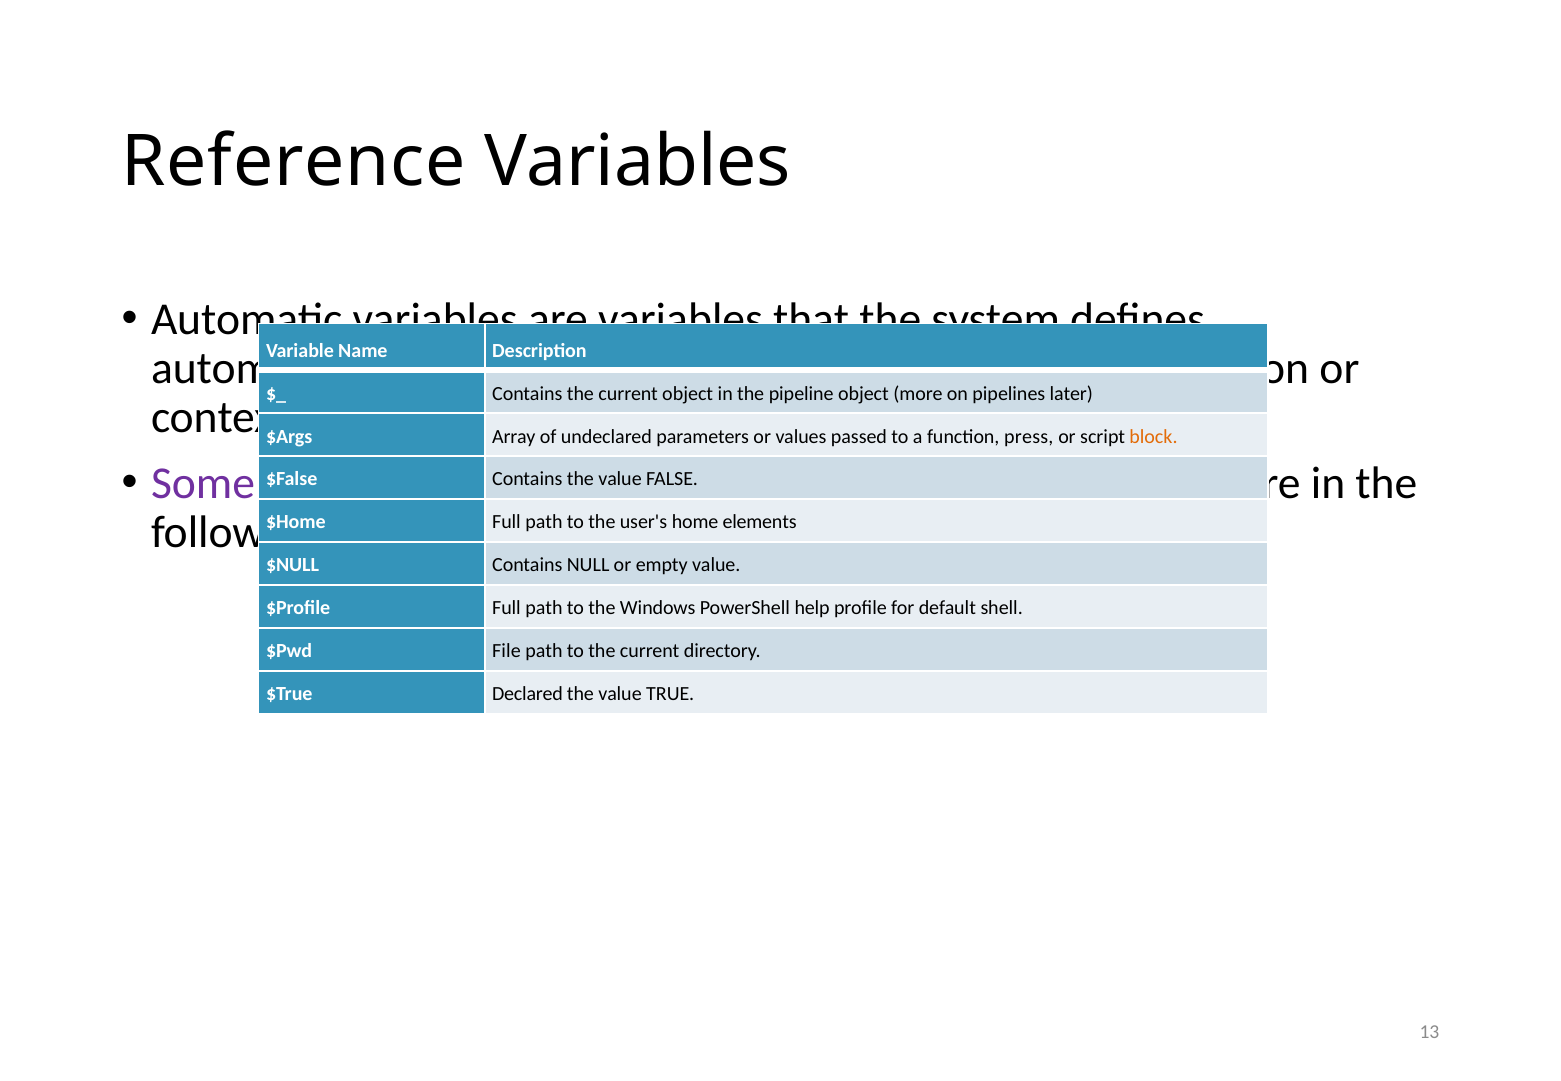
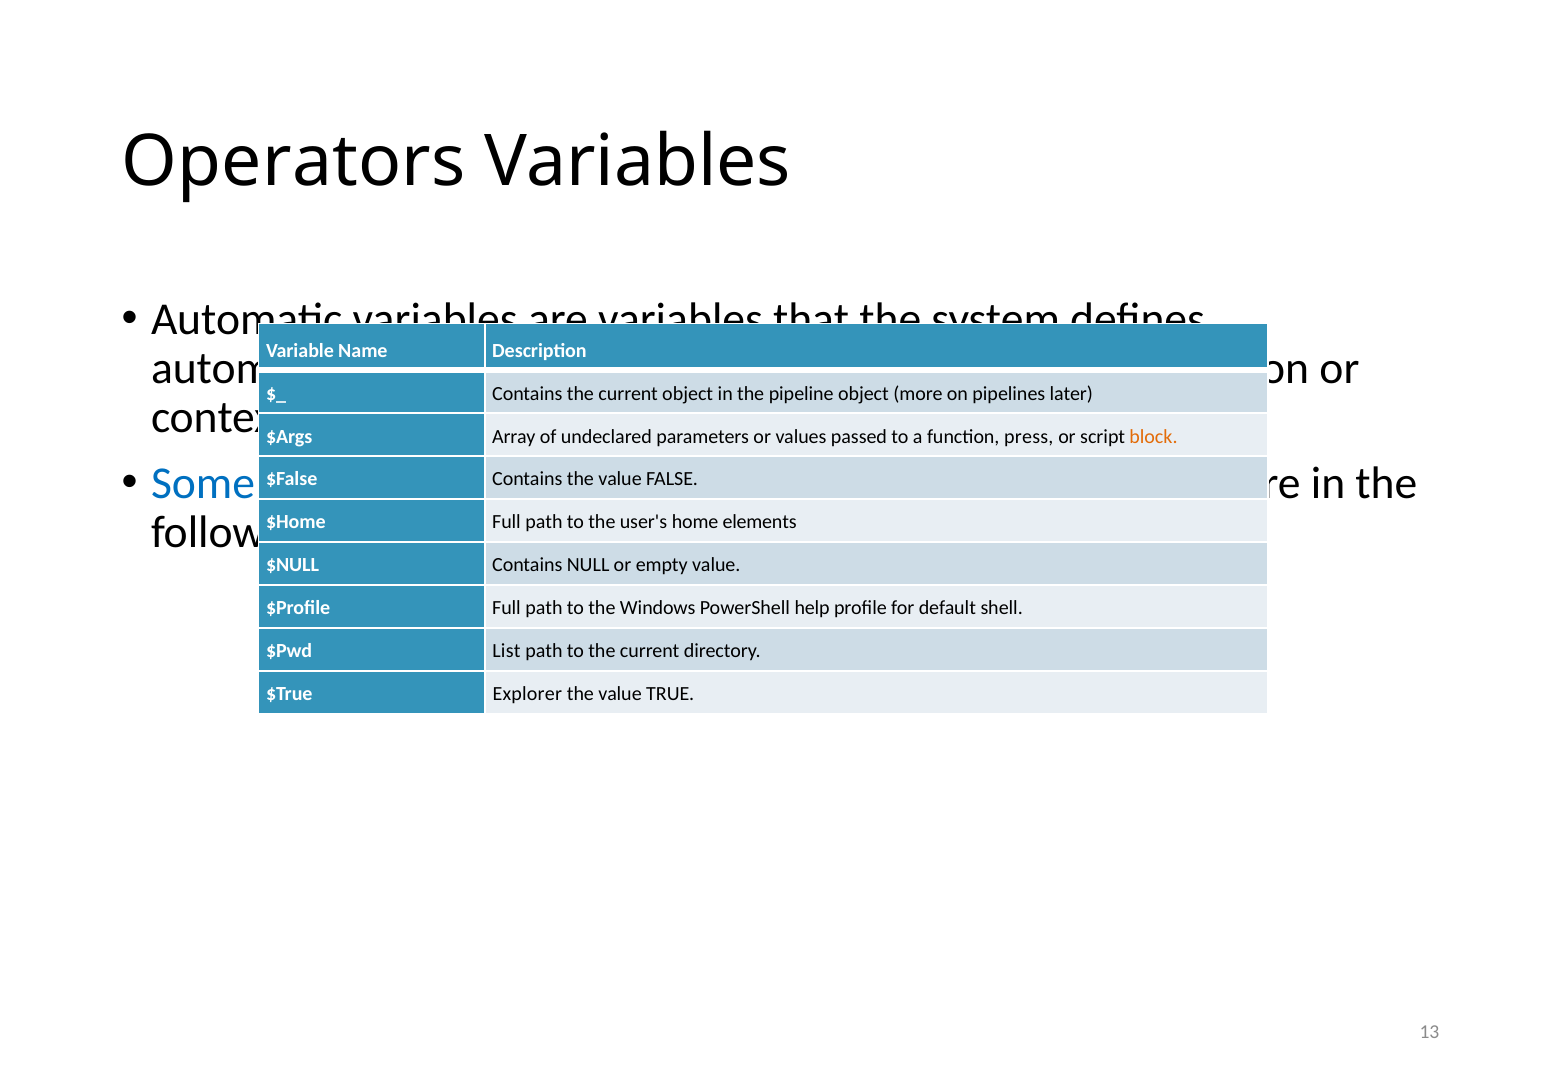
Reference: Reference -> Operators (294, 161)
Some colour: purple -> blue (203, 483)
File: File -> List (506, 651)
Declared: Declared -> Explorer (527, 694)
